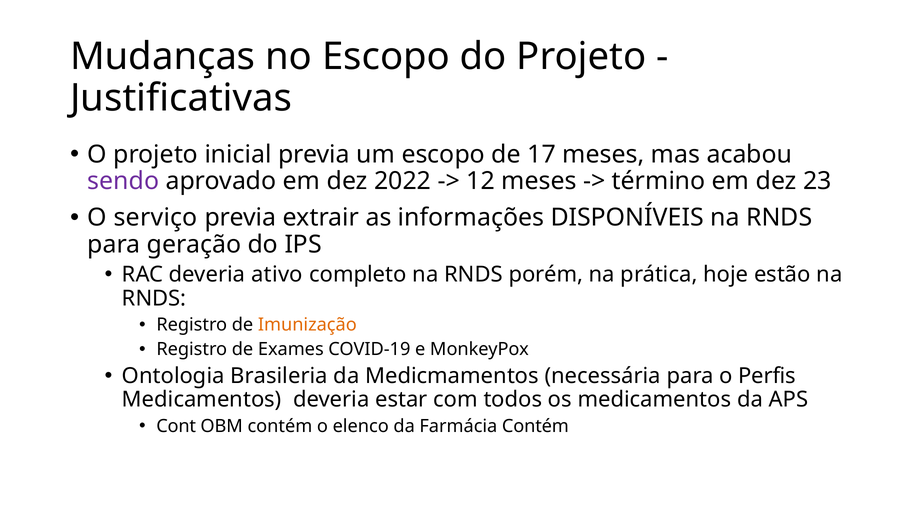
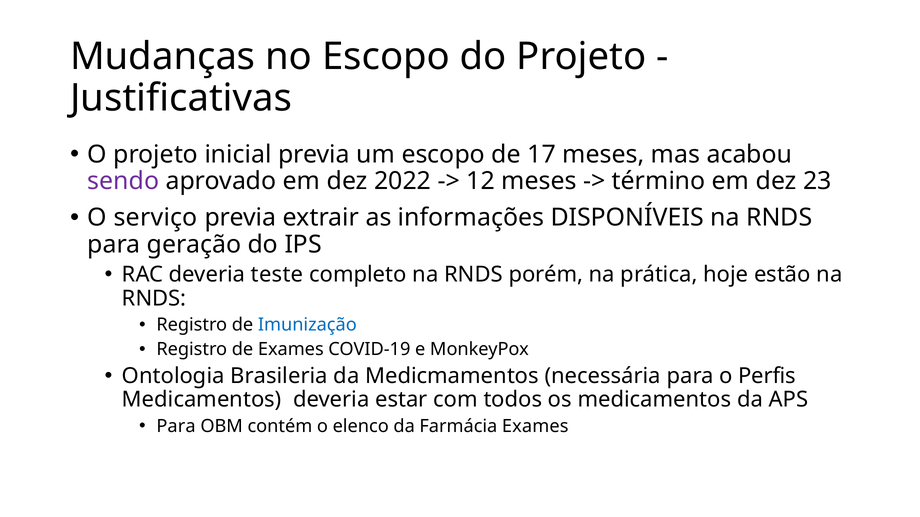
ativo: ativo -> teste (277, 275)
Imunização colour: orange -> blue (307, 325)
Cont: Cont -> Para (176, 427)
Farmácia Contém: Contém -> Exames (535, 427)
